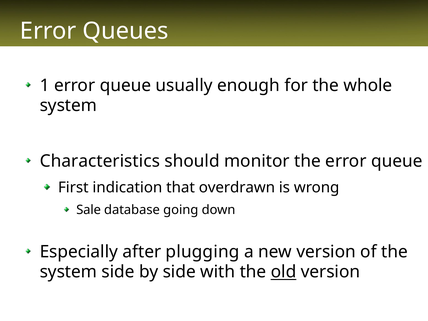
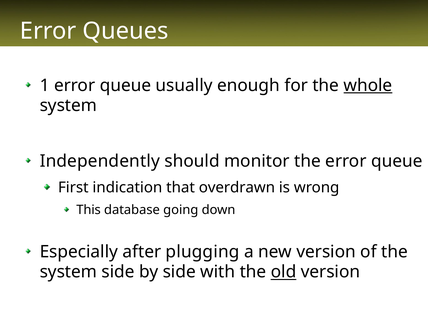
whole underline: none -> present (368, 85)
Characteristics: Characteristics -> Independently (100, 161)
Sale: Sale -> This (89, 210)
